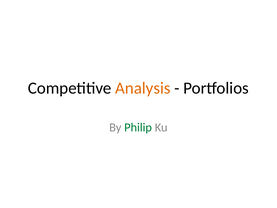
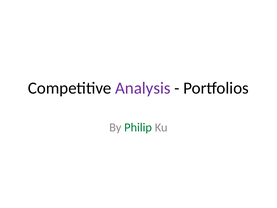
Analysis colour: orange -> purple (143, 88)
